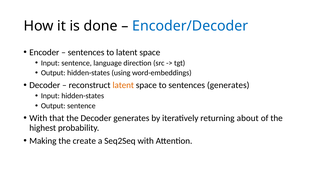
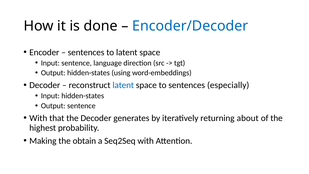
latent colour: orange -> blue (123, 85)
sentences generates: generates -> especially (228, 85)
create: create -> obtain (84, 141)
